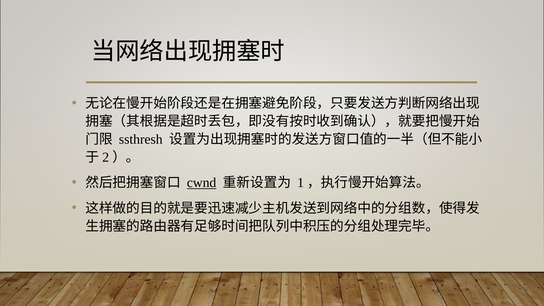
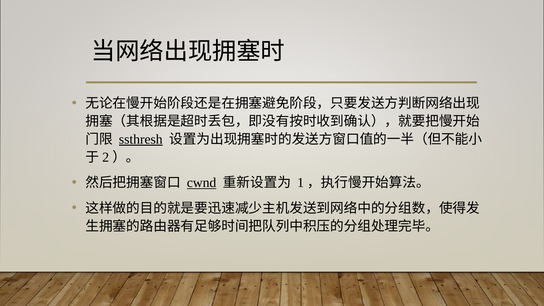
ssthresh underline: none -> present (141, 139)
